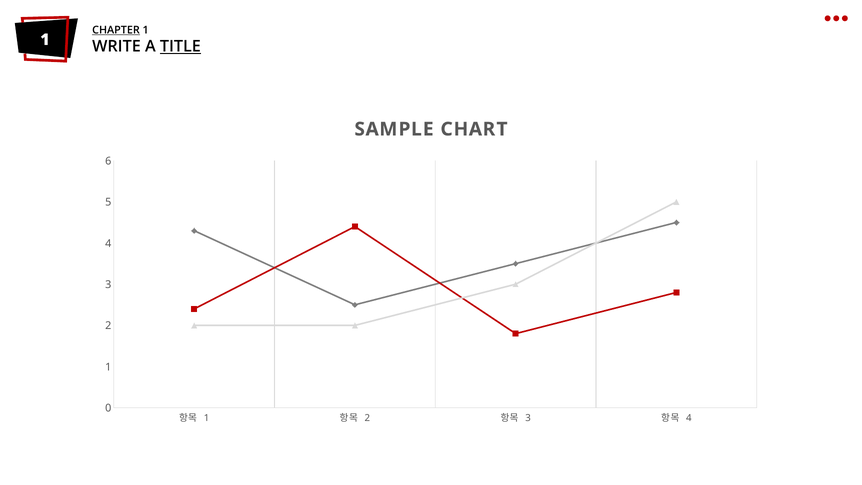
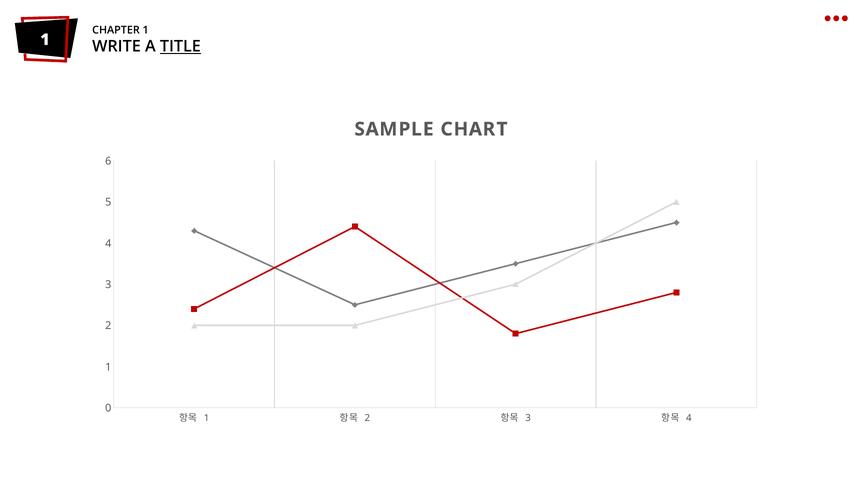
CHAPTER underline: present -> none (116, 30)
